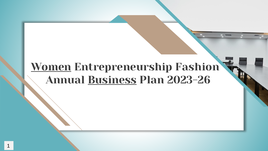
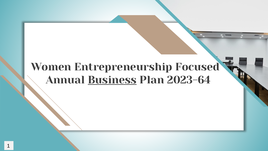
Women underline: present -> none (51, 67)
Fashion: Fashion -> Focused (197, 67)
2023-26: 2023-26 -> 2023-64 (189, 80)
